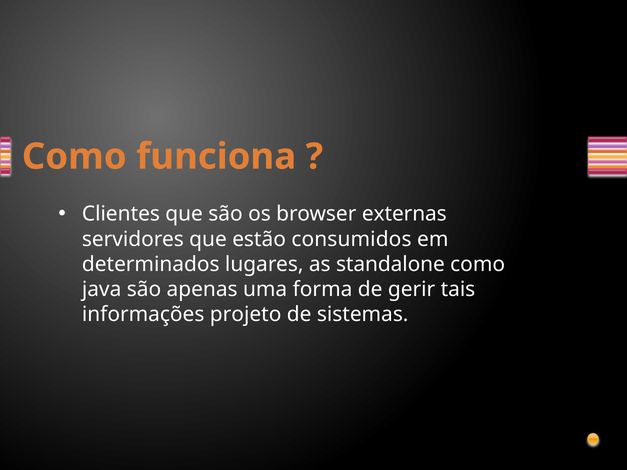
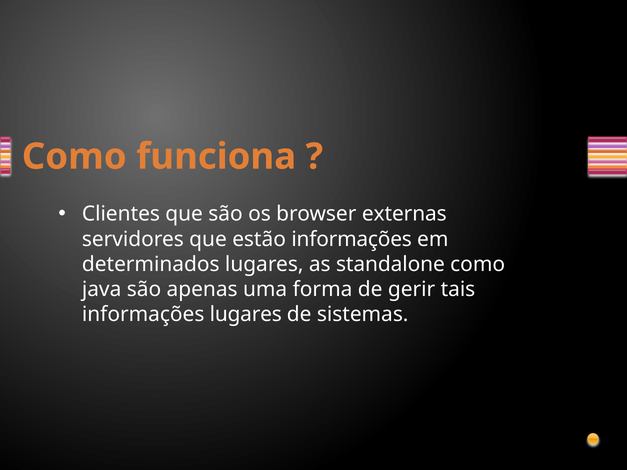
estão consumidos: consumidos -> informações (352, 239)
informações projeto: projeto -> lugares (246, 315)
